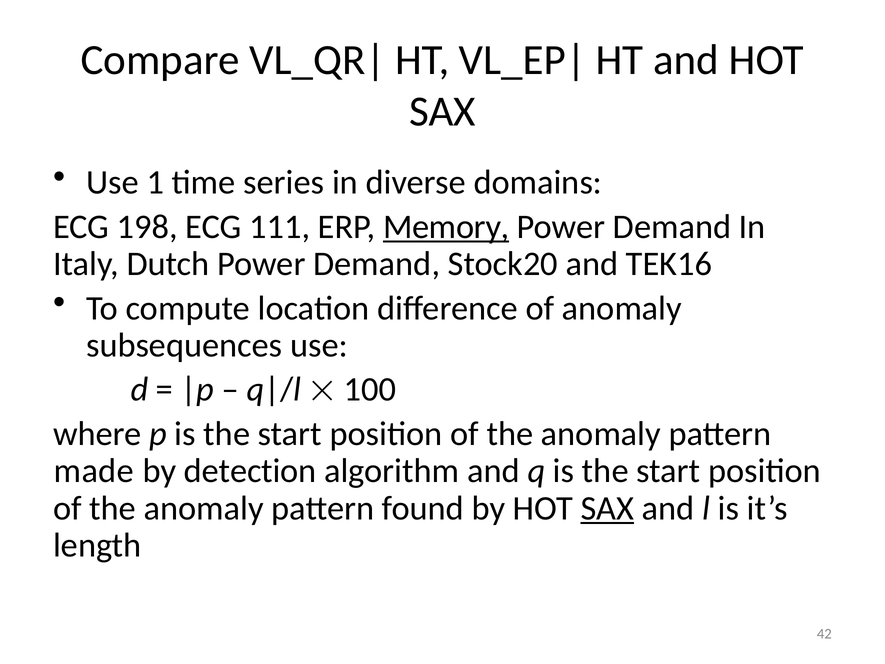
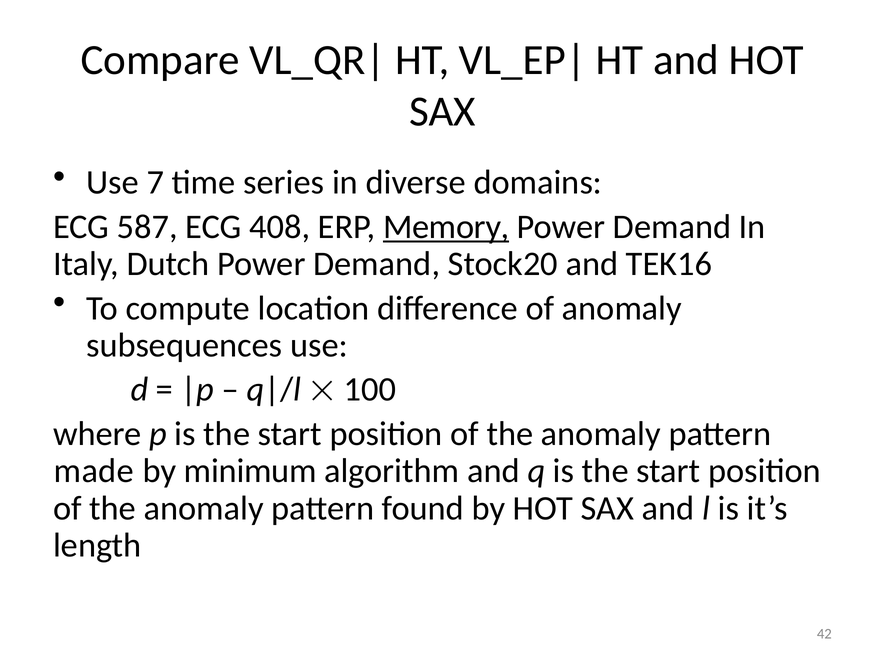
1: 1 -> 7 (155, 182)
198: 198 -> 587 (147, 227)
111: 111 -> 408 (280, 227)
detection: detection -> minimum (250, 471)
SAX underline: present -> none (607, 508)
